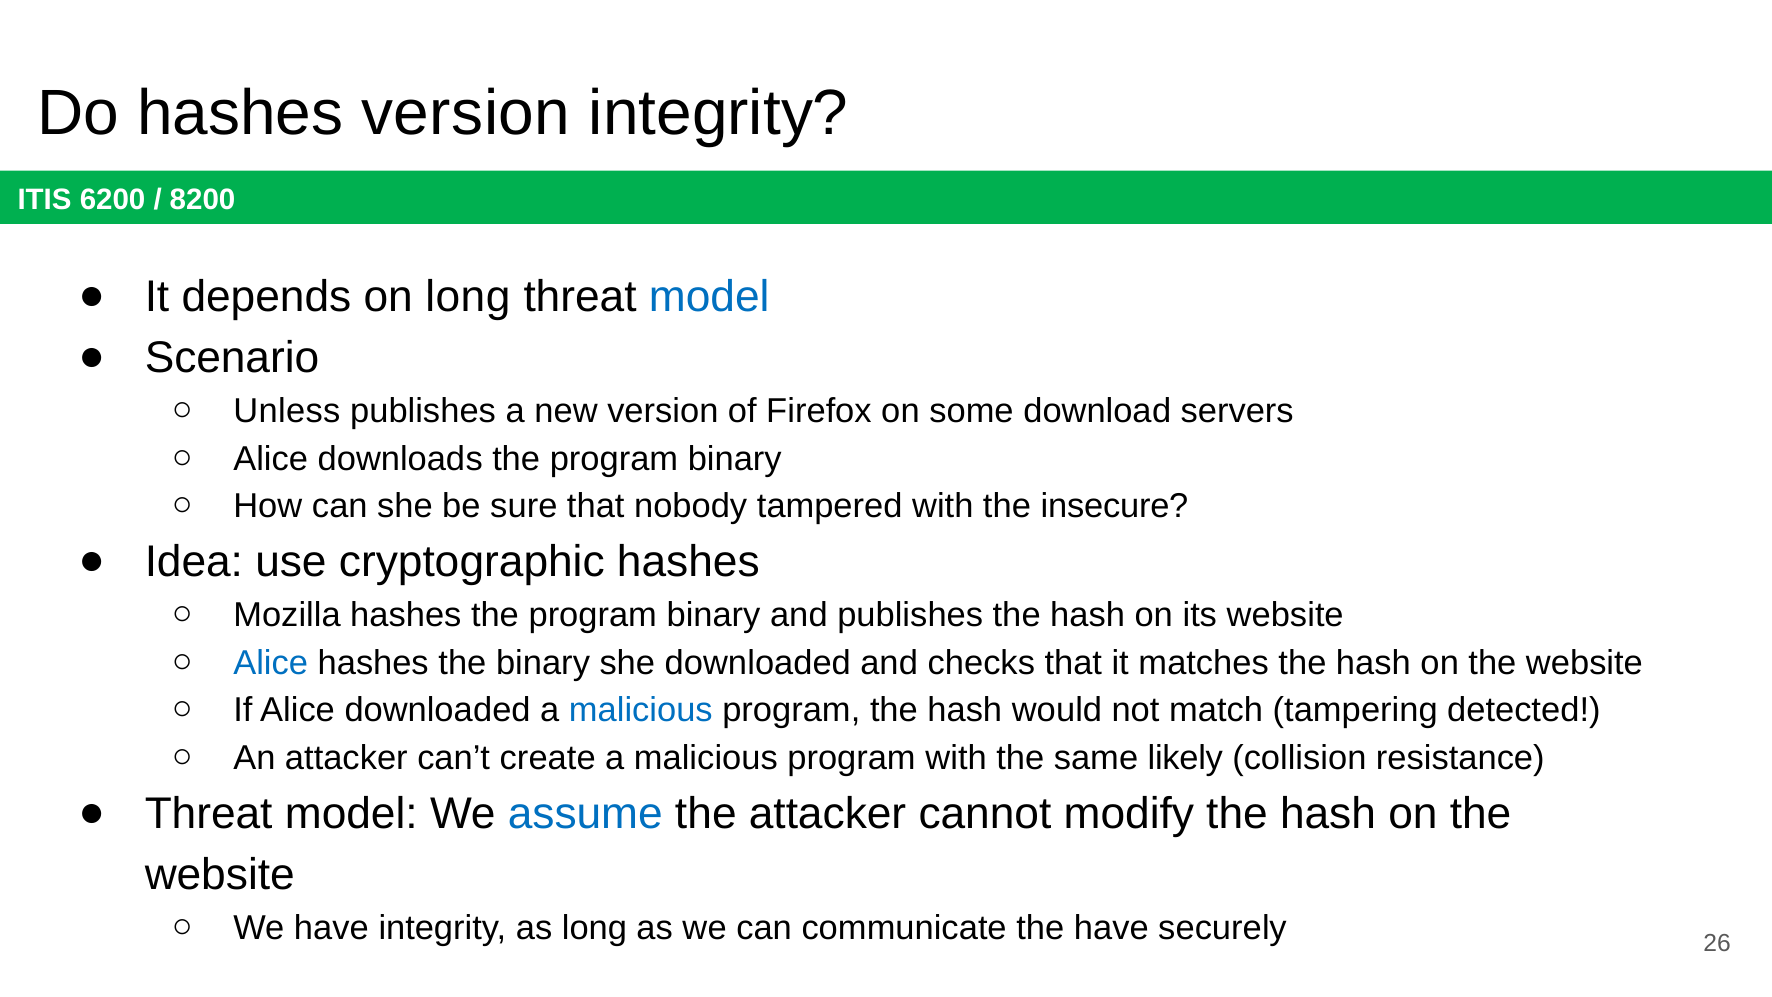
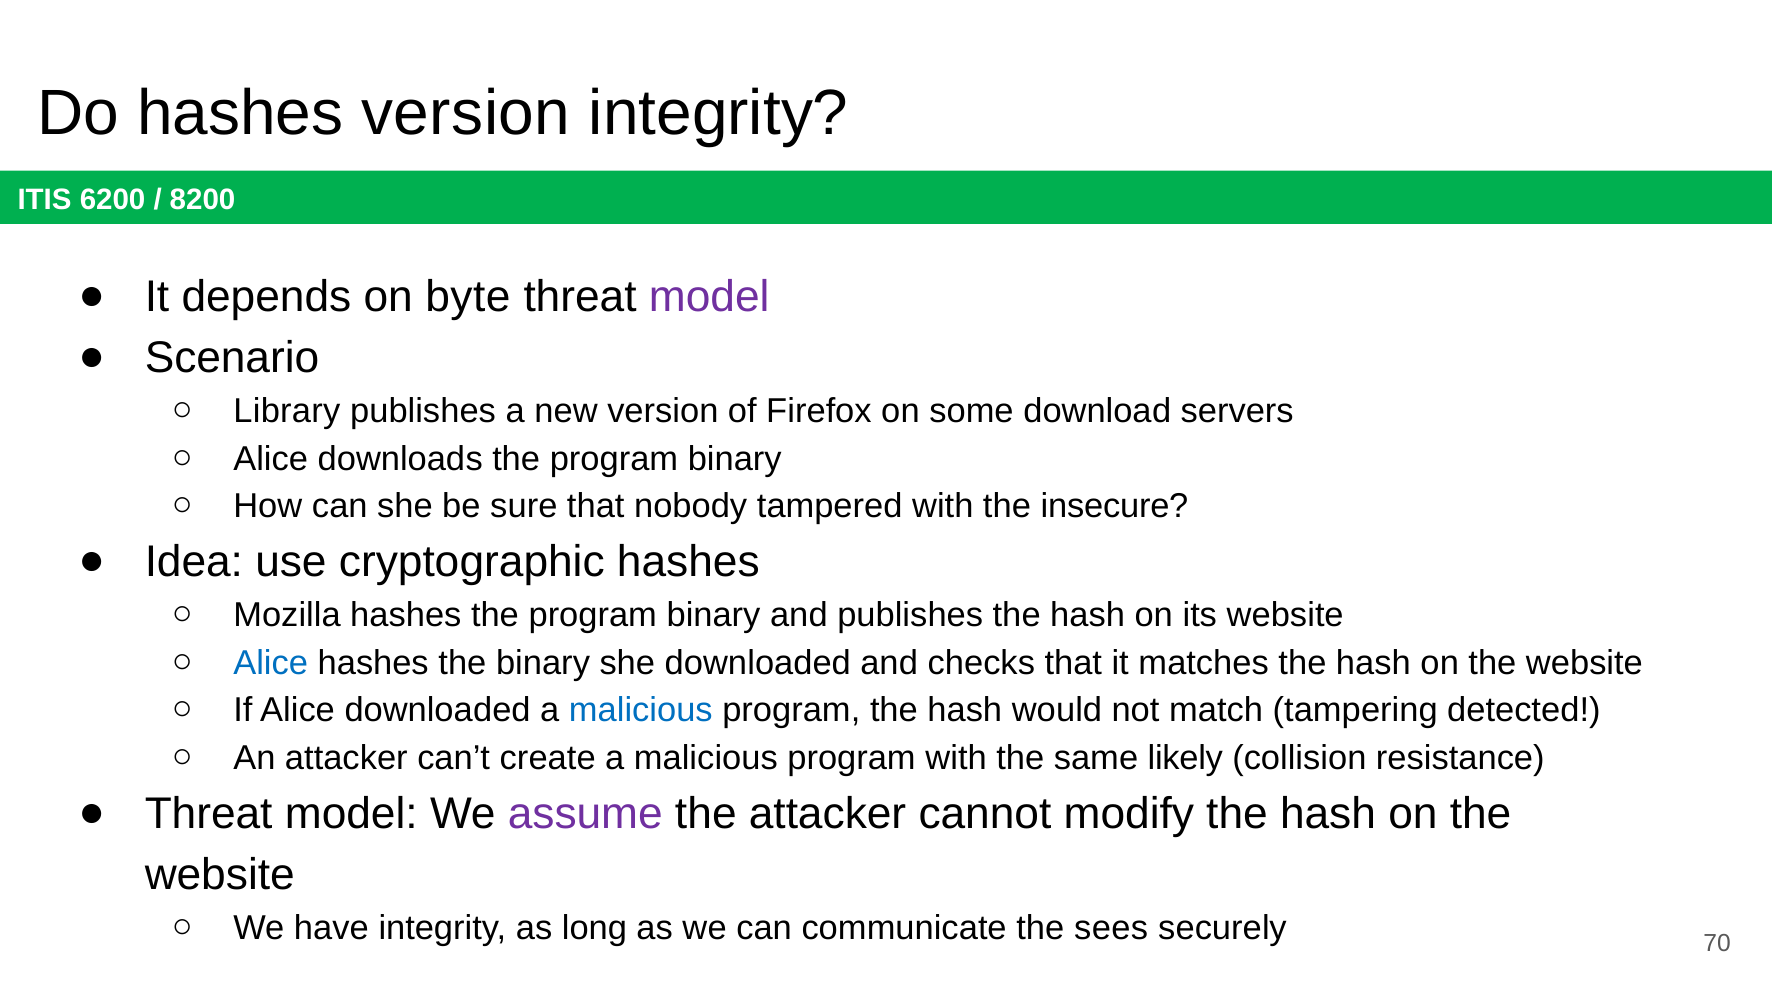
on long: long -> byte (468, 297)
model colour: blue -> purple (709, 297)
Unless: Unless -> Library (287, 411)
assume colour: blue -> purple (585, 814)
the have: have -> sees (1111, 928)
26: 26 -> 70 (1717, 943)
